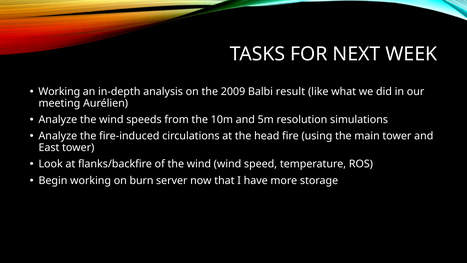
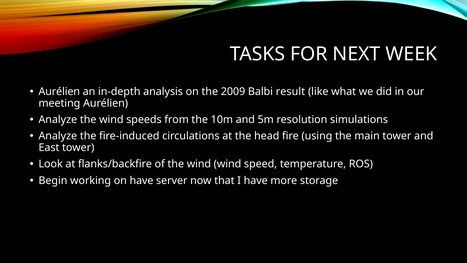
Working: Working -> Aurélien (59, 92)
on burn: burn -> have (142, 180)
